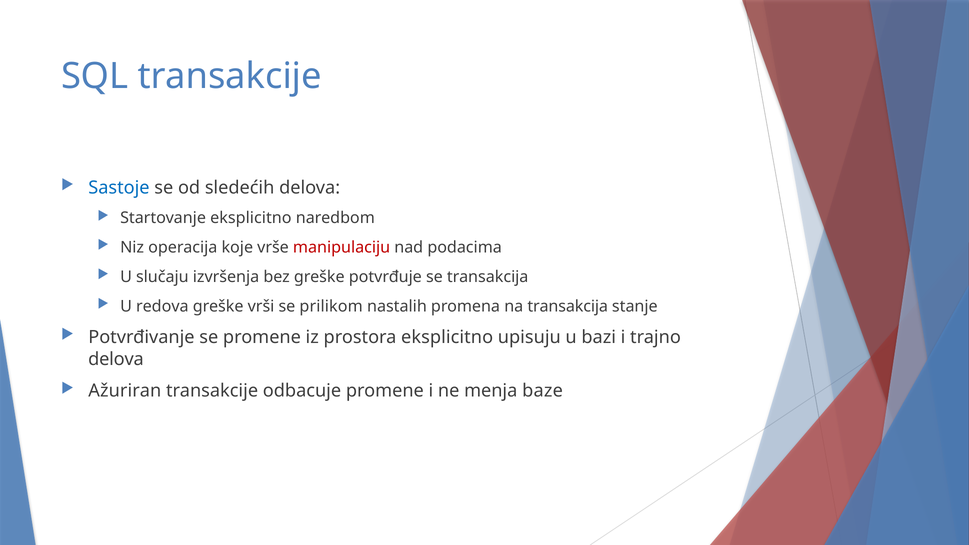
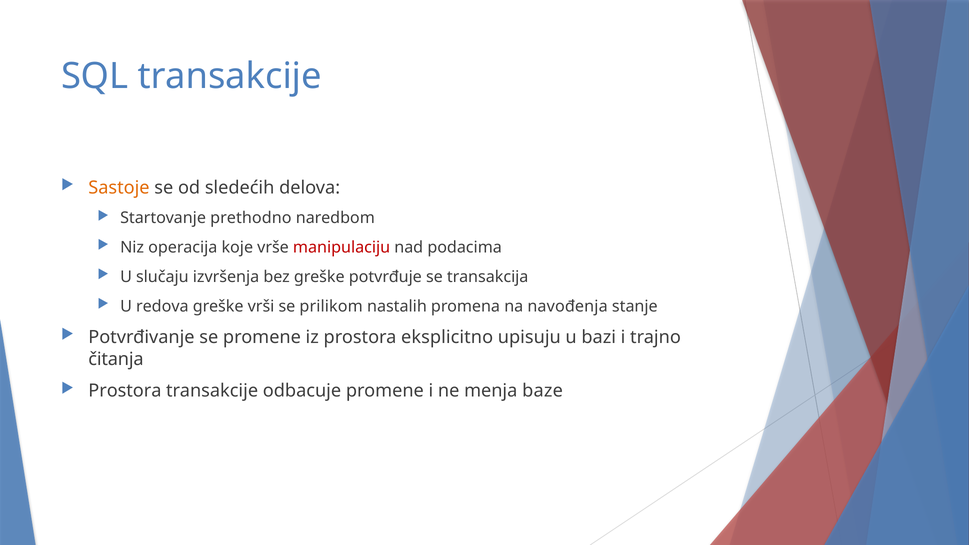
Sastoje colour: blue -> orange (119, 188)
Startovanje eksplicitno: eksplicitno -> prethodno (251, 218)
na transakcija: transakcija -> navođenja (568, 306)
delova: delova -> čitanja (116, 359)
Ažuriran: Ažuriran -> Prostora (125, 391)
